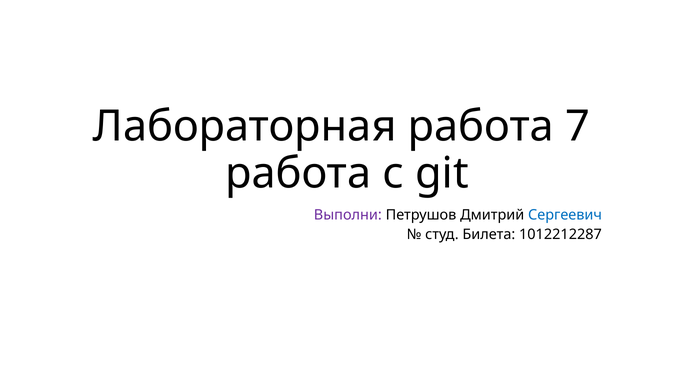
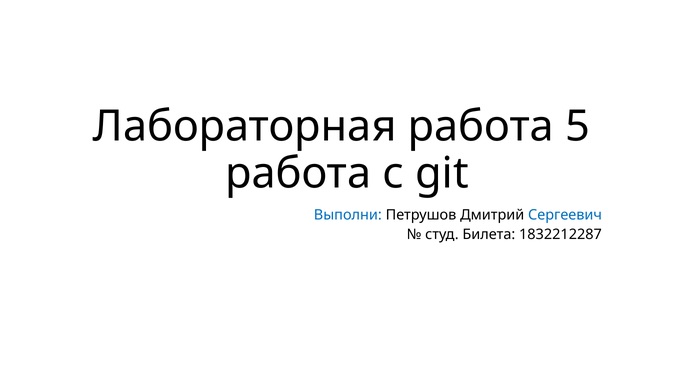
7: 7 -> 5 (578, 127)
Выполни colour: purple -> blue (348, 215)
1012212287: 1012212287 -> 1832212287 (560, 235)
